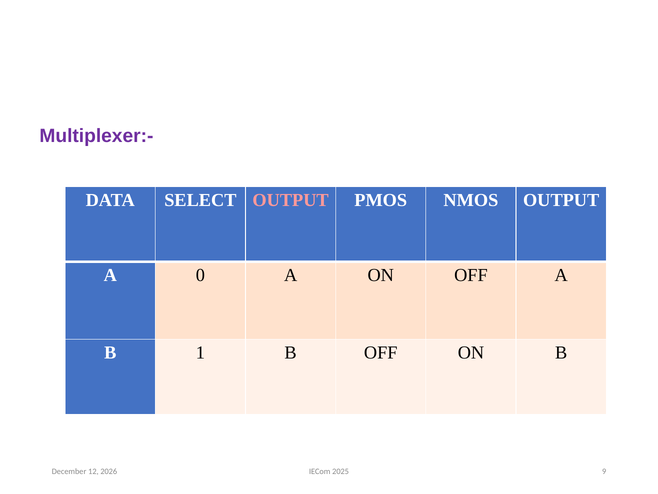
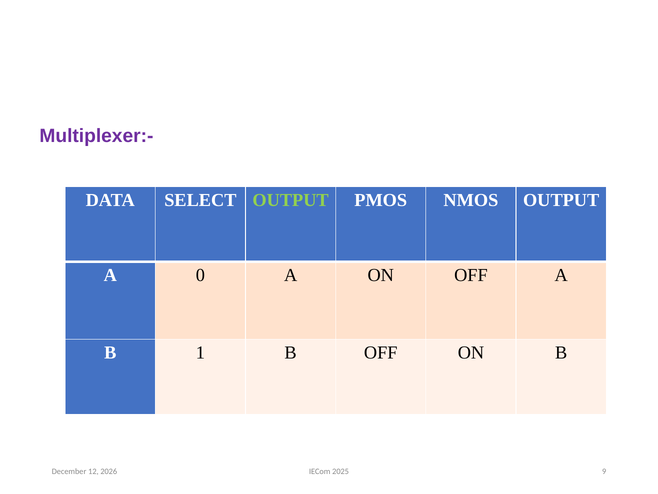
OUTPUT colour: pink -> light green (291, 200)
